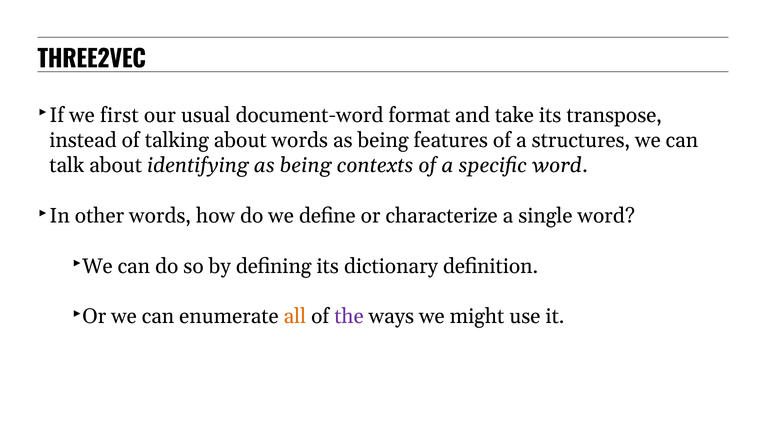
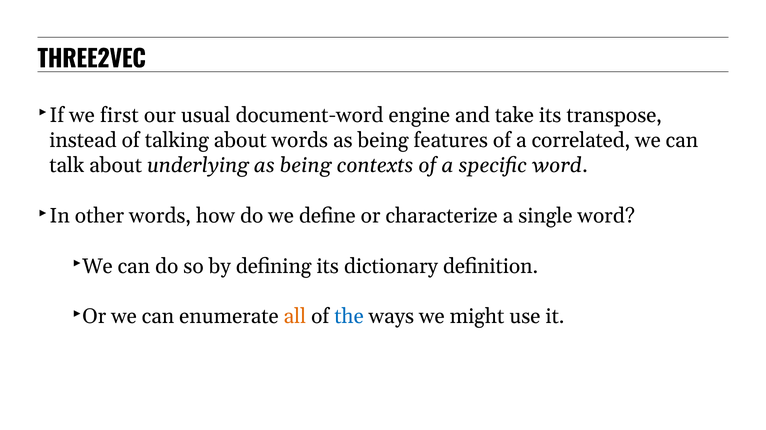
format: format -> engine (419, 115)
structures: structures -> correlated (581, 140)
identifying: identifying -> underlying (198, 166)
the colour: purple -> blue (349, 317)
